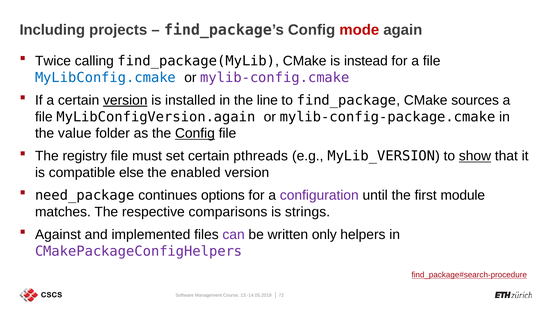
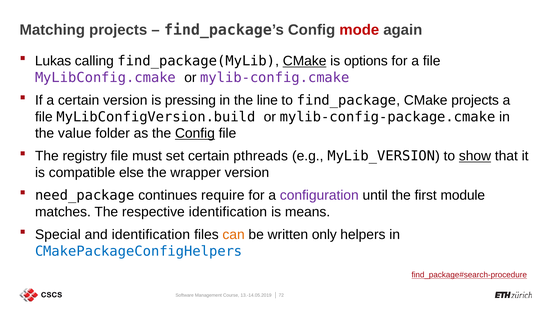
Including: Including -> Matching (52, 30)
Twice: Twice -> Lukas (53, 61)
CMake underline: none -> present (305, 61)
instead: instead -> options (366, 61)
MyLibConfig.cmake colour: blue -> purple (105, 78)
version underline: present -> none (125, 100)
installed: installed -> pressing (190, 100)
CMake sources: sources -> projects (475, 100)
MyLibConfigVersion.again: MyLibConfigVersion.again -> MyLibConfigVersion.build (156, 117)
enabled: enabled -> wrapper (196, 173)
options: options -> require (223, 195)
respective comparisons: comparisons -> identification (228, 212)
strings: strings -> means (308, 212)
Against: Against -> Special (58, 235)
and implemented: implemented -> identification (151, 235)
can colour: purple -> orange (234, 235)
CMakePackageConfigHelpers colour: purple -> blue (139, 251)
